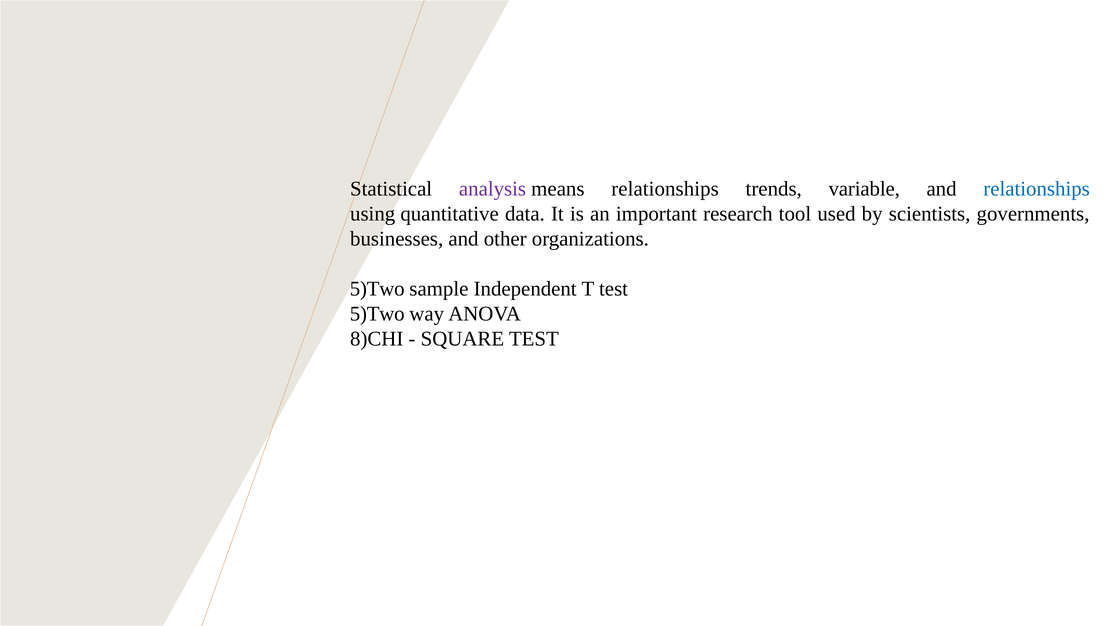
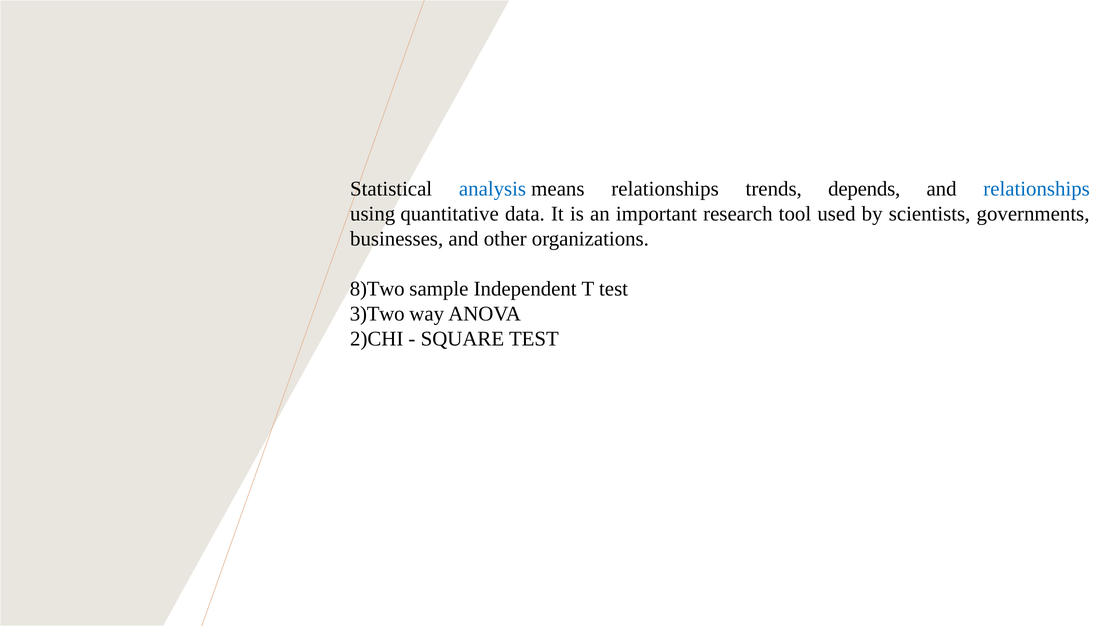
analysis colour: purple -> blue (493, 189)
variable: variable -> depends (864, 189)
5)Two: 5)Two -> 8)Two (377, 289)
5)Two: 5)Two -> 3)Two (377, 314)
8)CHI: 8)CHI -> 2)CHI (377, 339)
